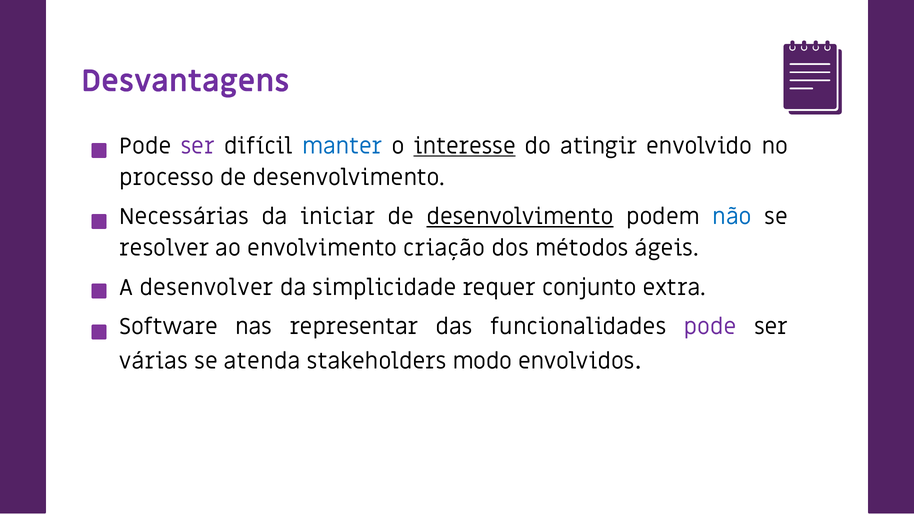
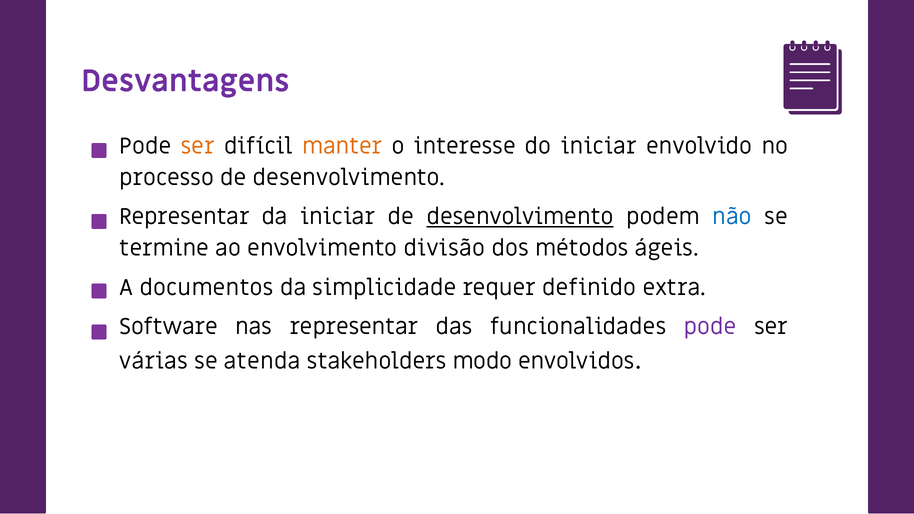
ser colour: purple -> orange (198, 146)
manter colour: blue -> orange (342, 146)
interesse underline: present -> none (465, 146)
do atingir: atingir -> iniciar (599, 146)
Necessárias: Necessárias -> Representar (184, 217)
resolver: resolver -> termine (164, 248)
criação: criação -> divisão (444, 248)
desenvolver: desenvolver -> documentos (207, 288)
conjunto: conjunto -> definido (589, 288)
